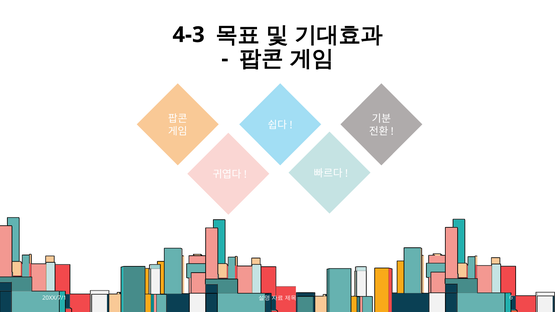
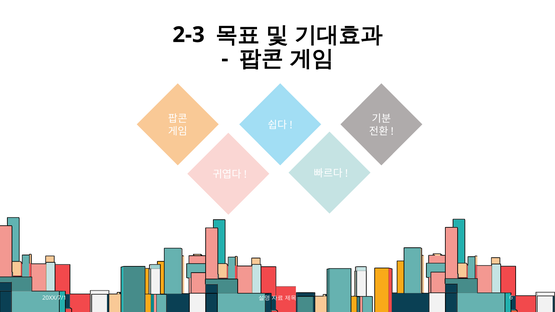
4-3: 4-3 -> 2-3 (189, 35)
